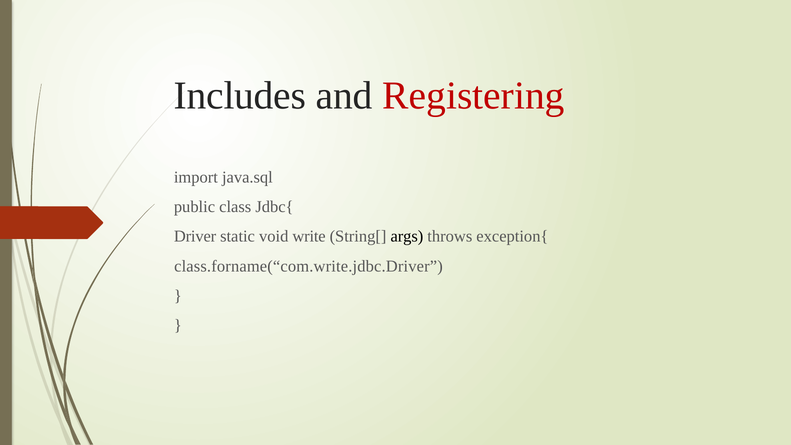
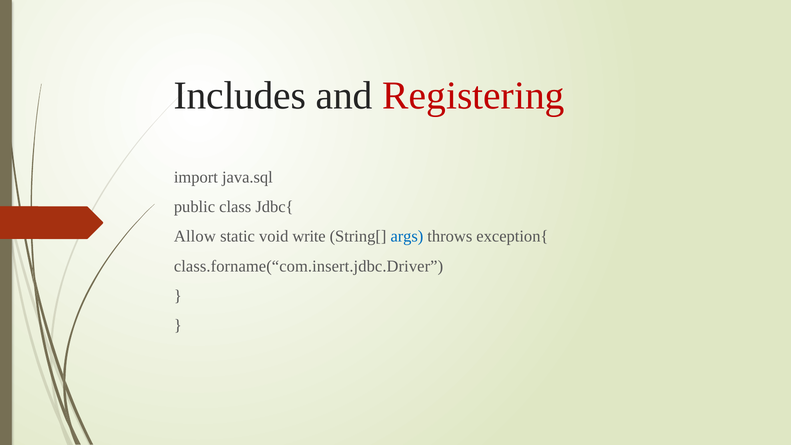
Driver: Driver -> Allow (195, 236)
args colour: black -> blue (407, 236)
class.forname(“com.write.jdbc.Driver: class.forname(“com.write.jdbc.Driver -> class.forname(“com.insert.jdbc.Driver (309, 266)
